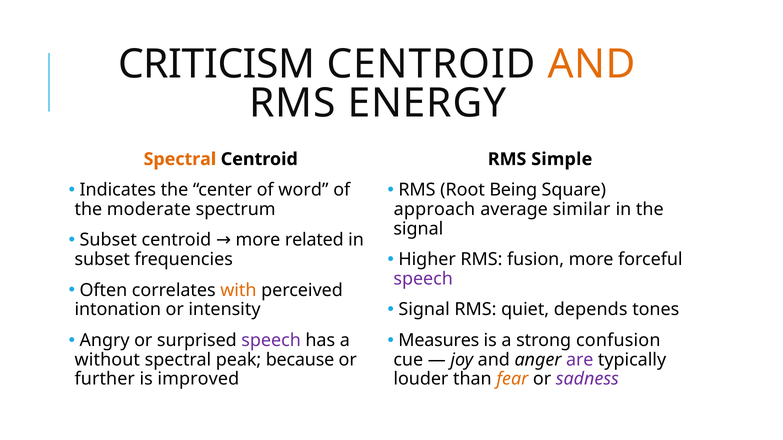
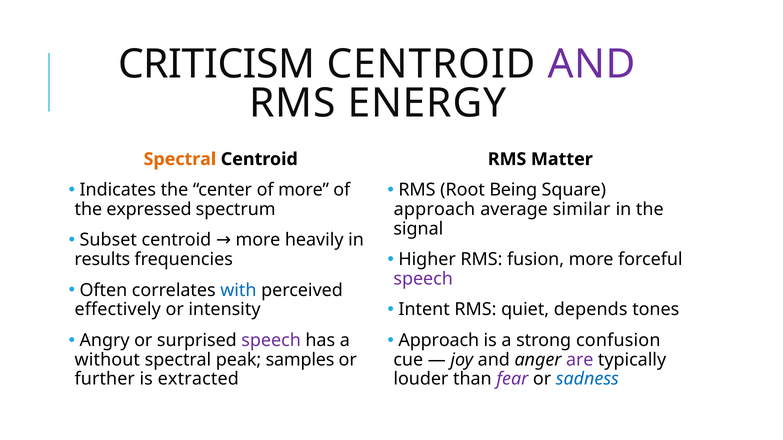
AND colour: orange -> purple (592, 64)
Simple: Simple -> Matter (562, 159)
of word: word -> more (304, 190)
moderate: moderate -> expressed (149, 209)
related: related -> heavily (314, 240)
subset: subset -> results (102, 260)
with colour: orange -> blue (238, 290)
Signal: Signal -> Intent (424, 310)
intonation: intonation -> effectively (118, 310)
Measures: Measures -> Approach (439, 341)
because: because -> samples (300, 360)
improved: improved -> extracted (198, 379)
fear colour: orange -> purple (512, 379)
sadness colour: purple -> blue (587, 379)
